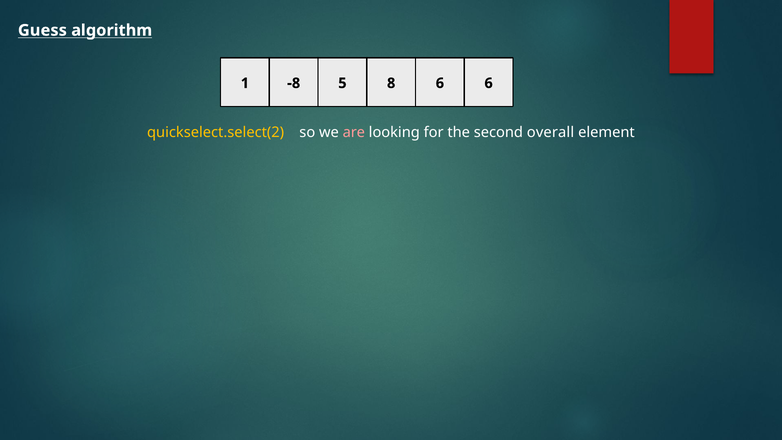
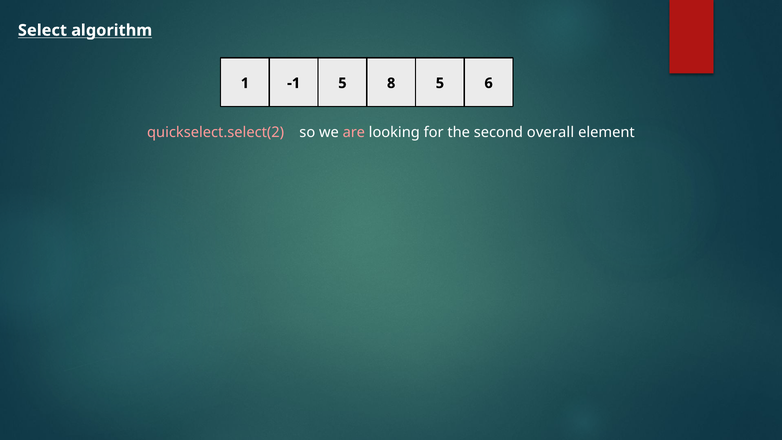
Guess: Guess -> Select (42, 30)
-8: -8 -> -1 (294, 83)
8 6: 6 -> 5 (440, 83)
quickselect.select(2 colour: yellow -> pink (216, 132)
